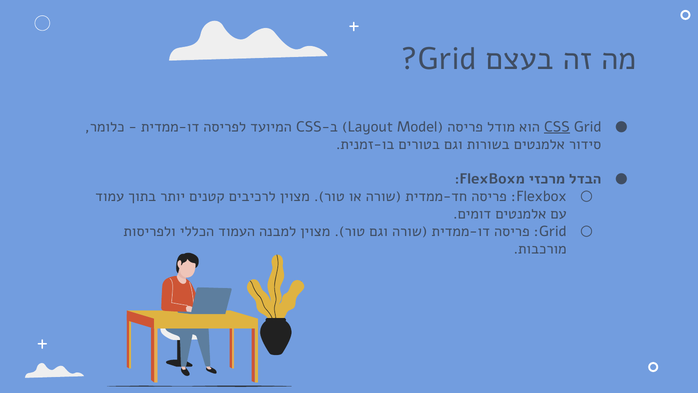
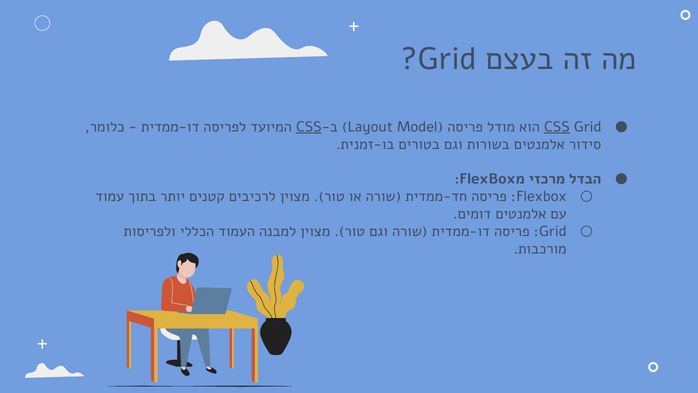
CSS underline: none -> present (309, 127)
